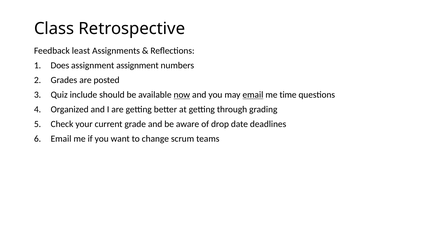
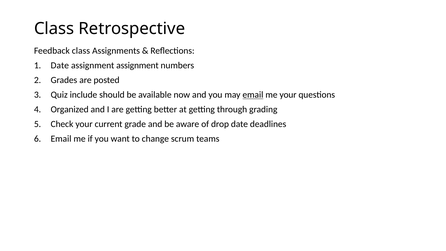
Feedback least: least -> class (81, 51)
Does: Does -> Date (60, 65)
now underline: present -> none (182, 95)
me time: time -> your (288, 95)
